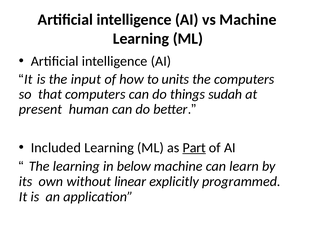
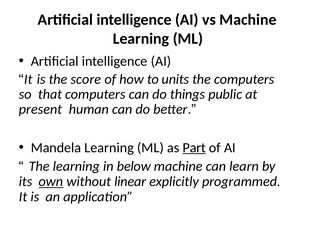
input: input -> score (86, 79)
sudah: sudah -> public (225, 94)
Included: Included -> Mandela (56, 148)
own underline: none -> present (51, 182)
